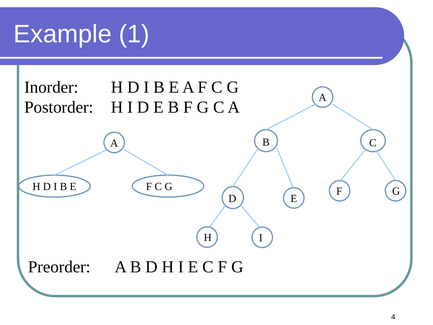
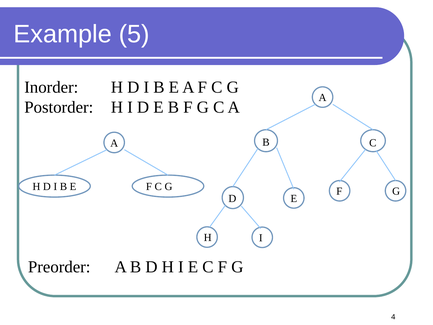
1: 1 -> 5 (134, 34)
